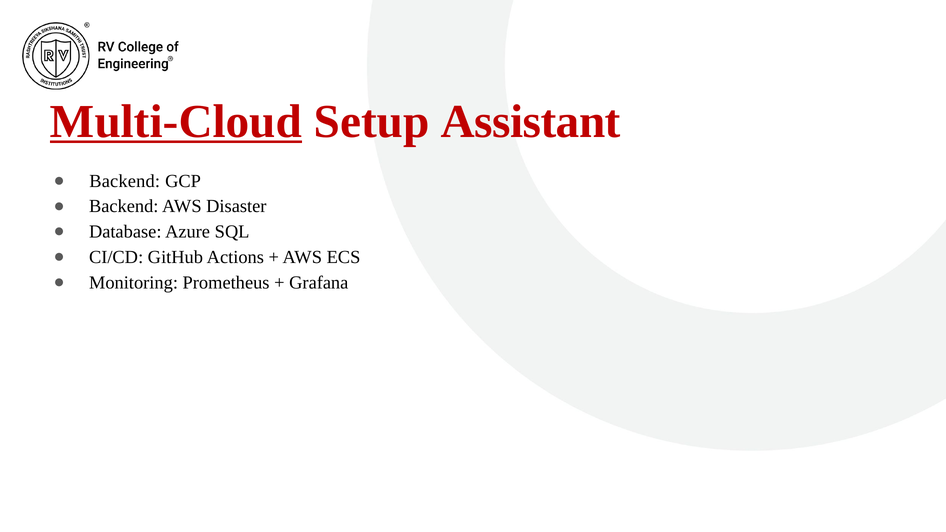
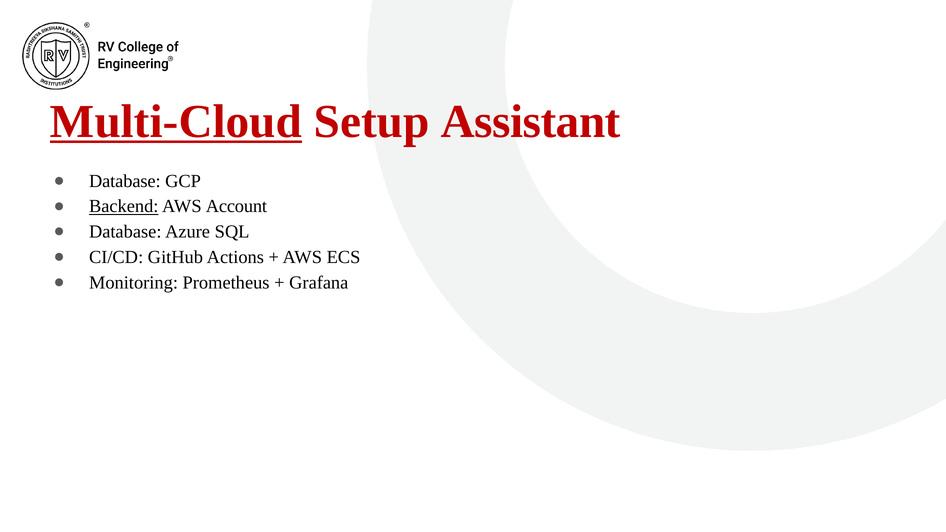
Backend: Backend -> Database (125, 181)
Backend underline: none -> present (124, 206)
Disaster: Disaster -> Account (236, 206)
